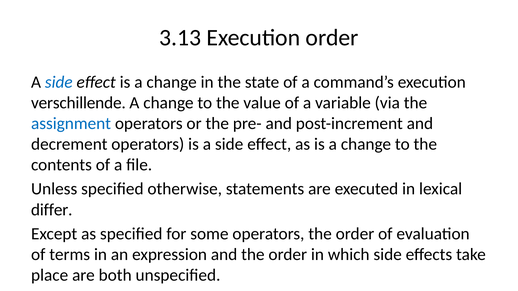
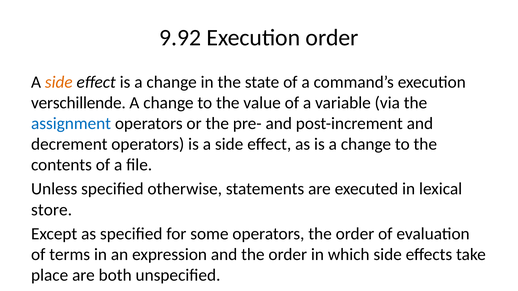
3.13: 3.13 -> 9.92 (180, 38)
side colour: blue -> orange (59, 82)
differ: differ -> store (52, 210)
